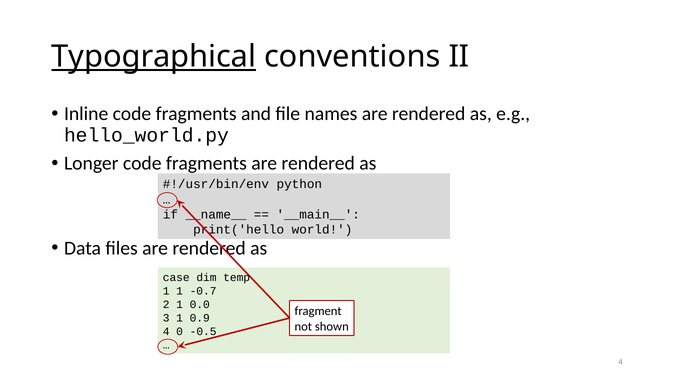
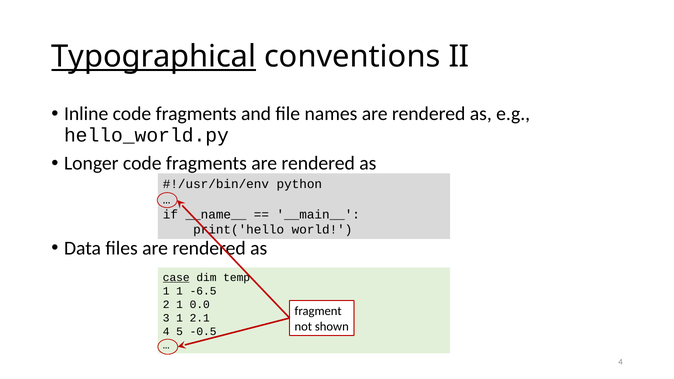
case underline: none -> present (176, 278)
-0.7: -0.7 -> -6.5 (203, 291)
0.9: 0.9 -> 2.1 (200, 318)
0: 0 -> 5 (180, 332)
